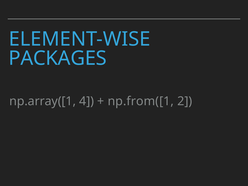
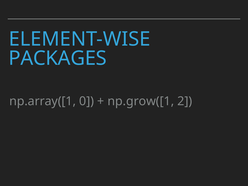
4: 4 -> 0 (87, 101)
np.from([1: np.from([1 -> np.grow([1 (141, 101)
